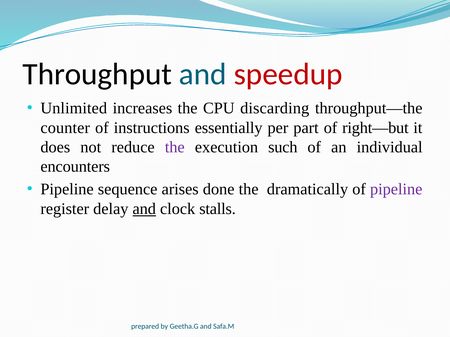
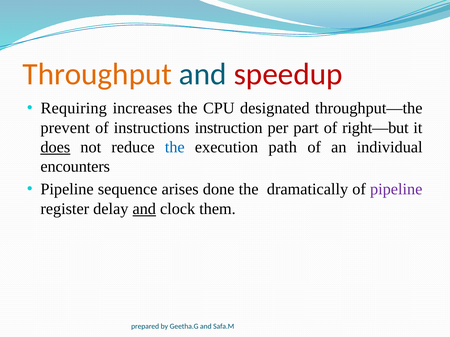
Throughput colour: black -> orange (97, 74)
Unlimited: Unlimited -> Requiring (74, 108)
discarding: discarding -> designated (275, 108)
counter: counter -> prevent (65, 128)
essentially: essentially -> instruction (229, 128)
does underline: none -> present (55, 147)
the colour: purple -> blue (175, 147)
such: such -> path (283, 147)
stalls: stalls -> them (217, 209)
